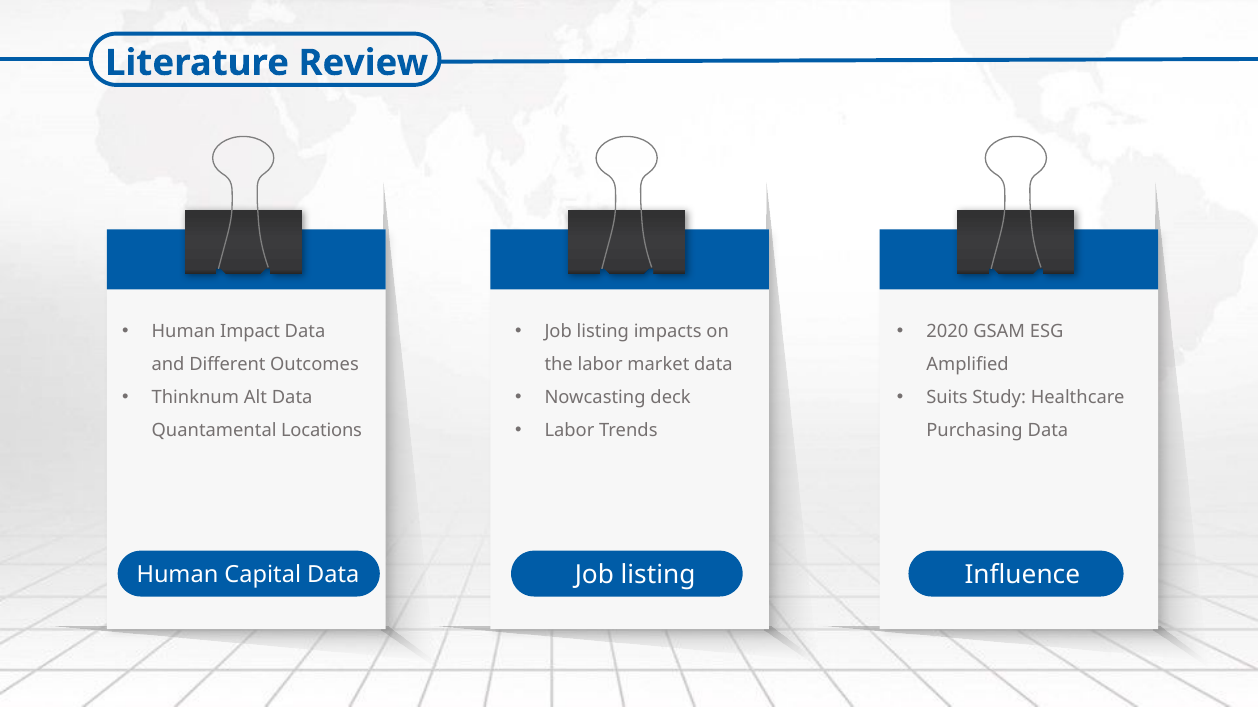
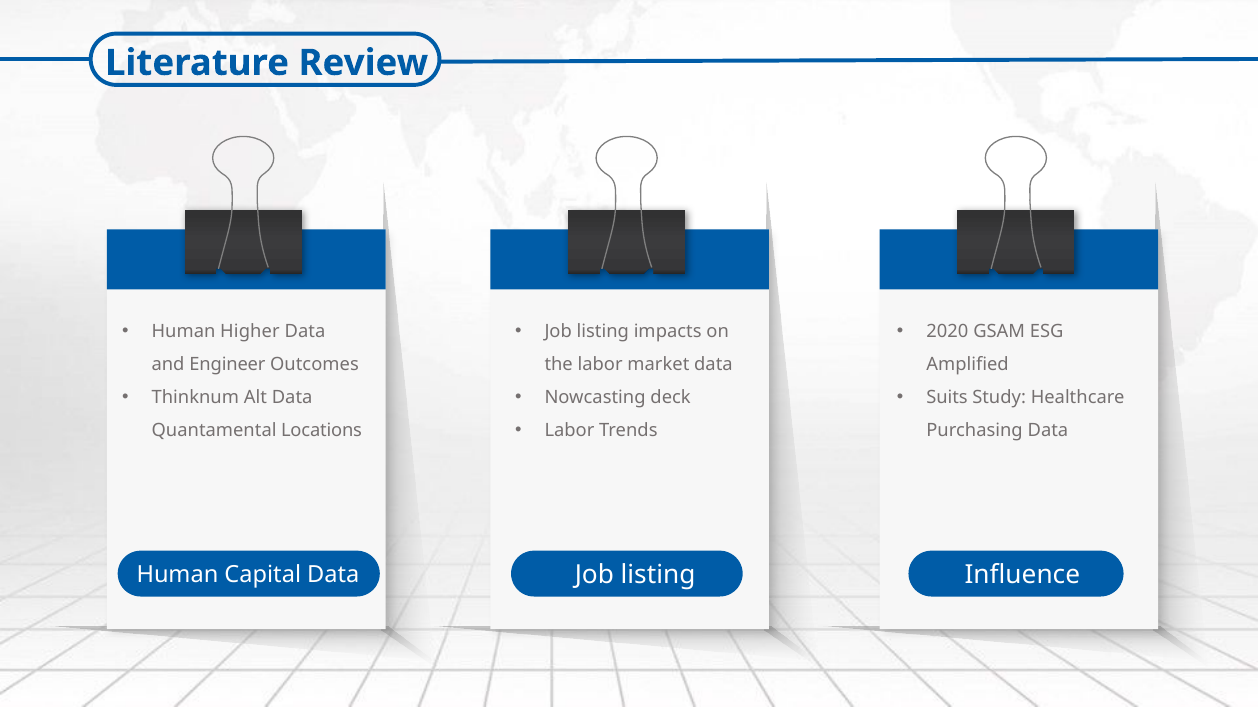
Impact: Impact -> Higher (250, 332)
Different: Different -> Engineer (227, 365)
